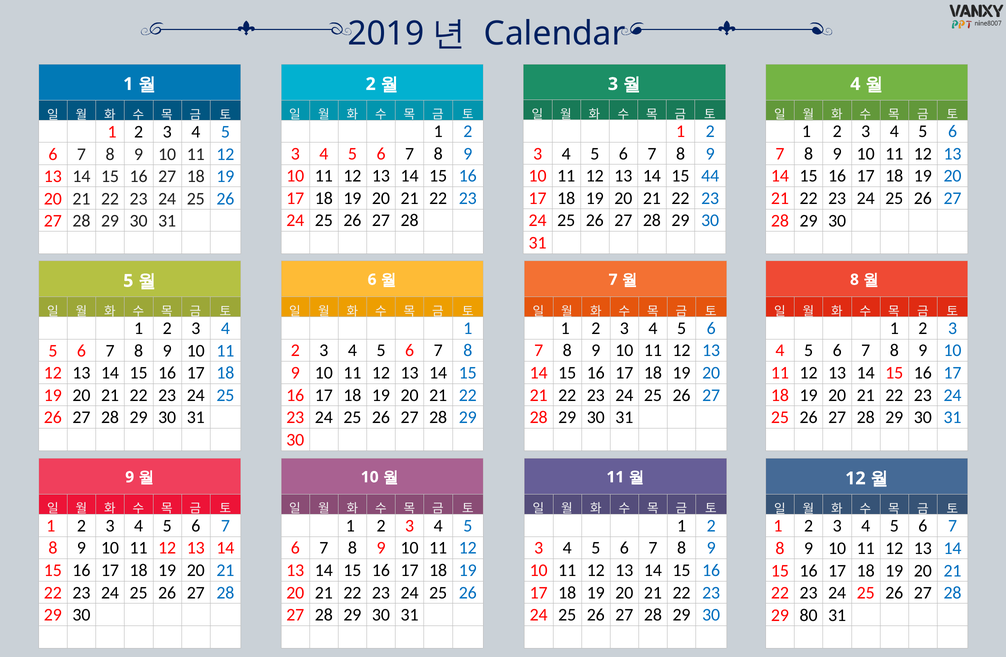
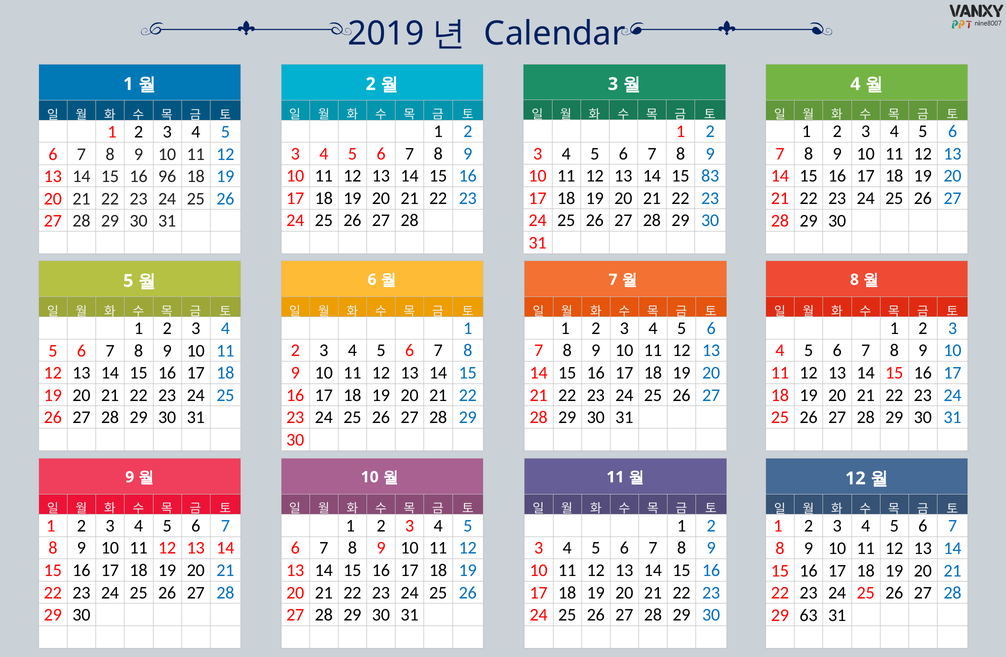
44: 44 -> 83 (710, 176)
16 27: 27 -> 96 (167, 176)
80: 80 -> 63 (809, 615)
